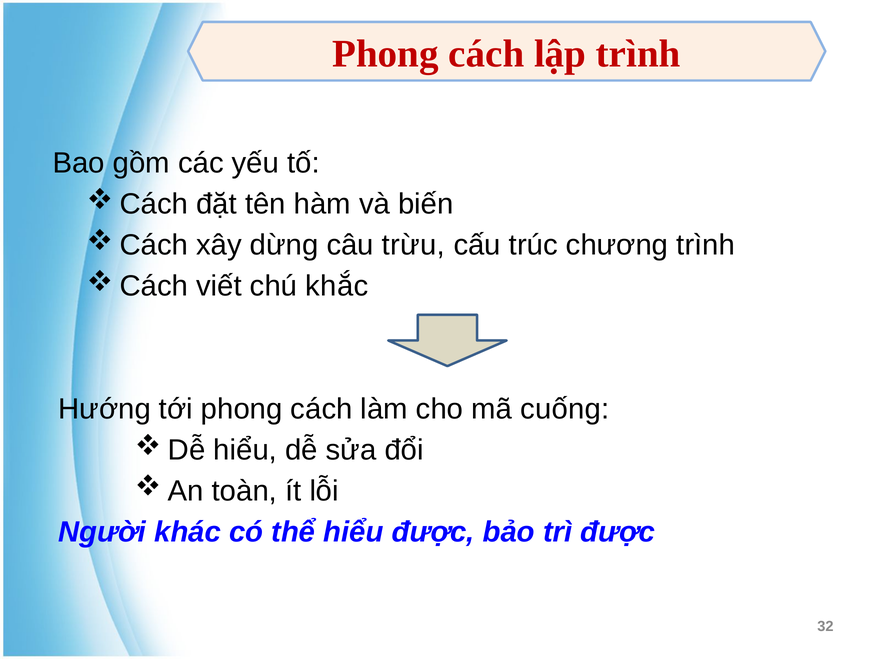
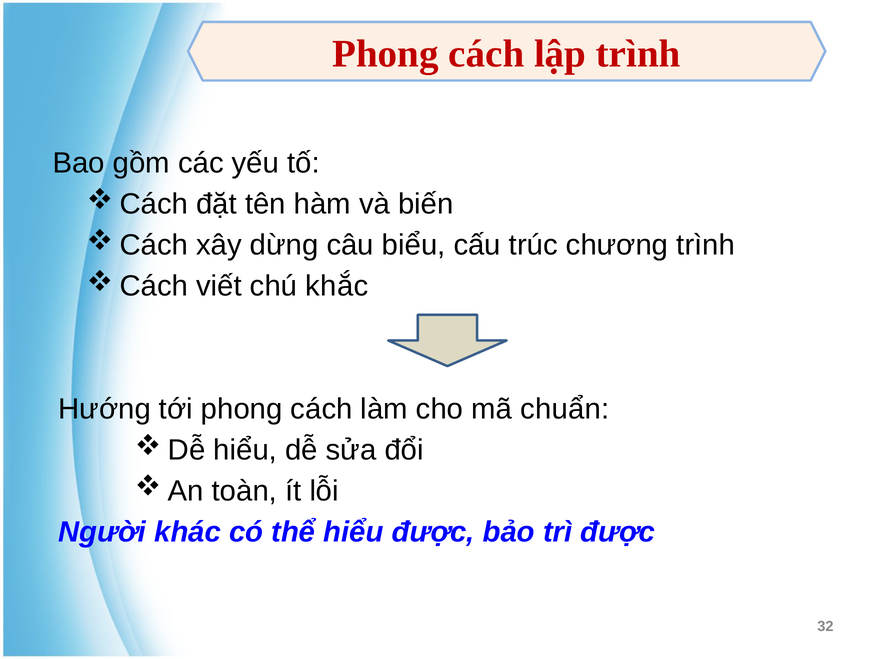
trừu: trừu -> biểu (414, 245)
cuống: cuống -> chuẩn (565, 409)
